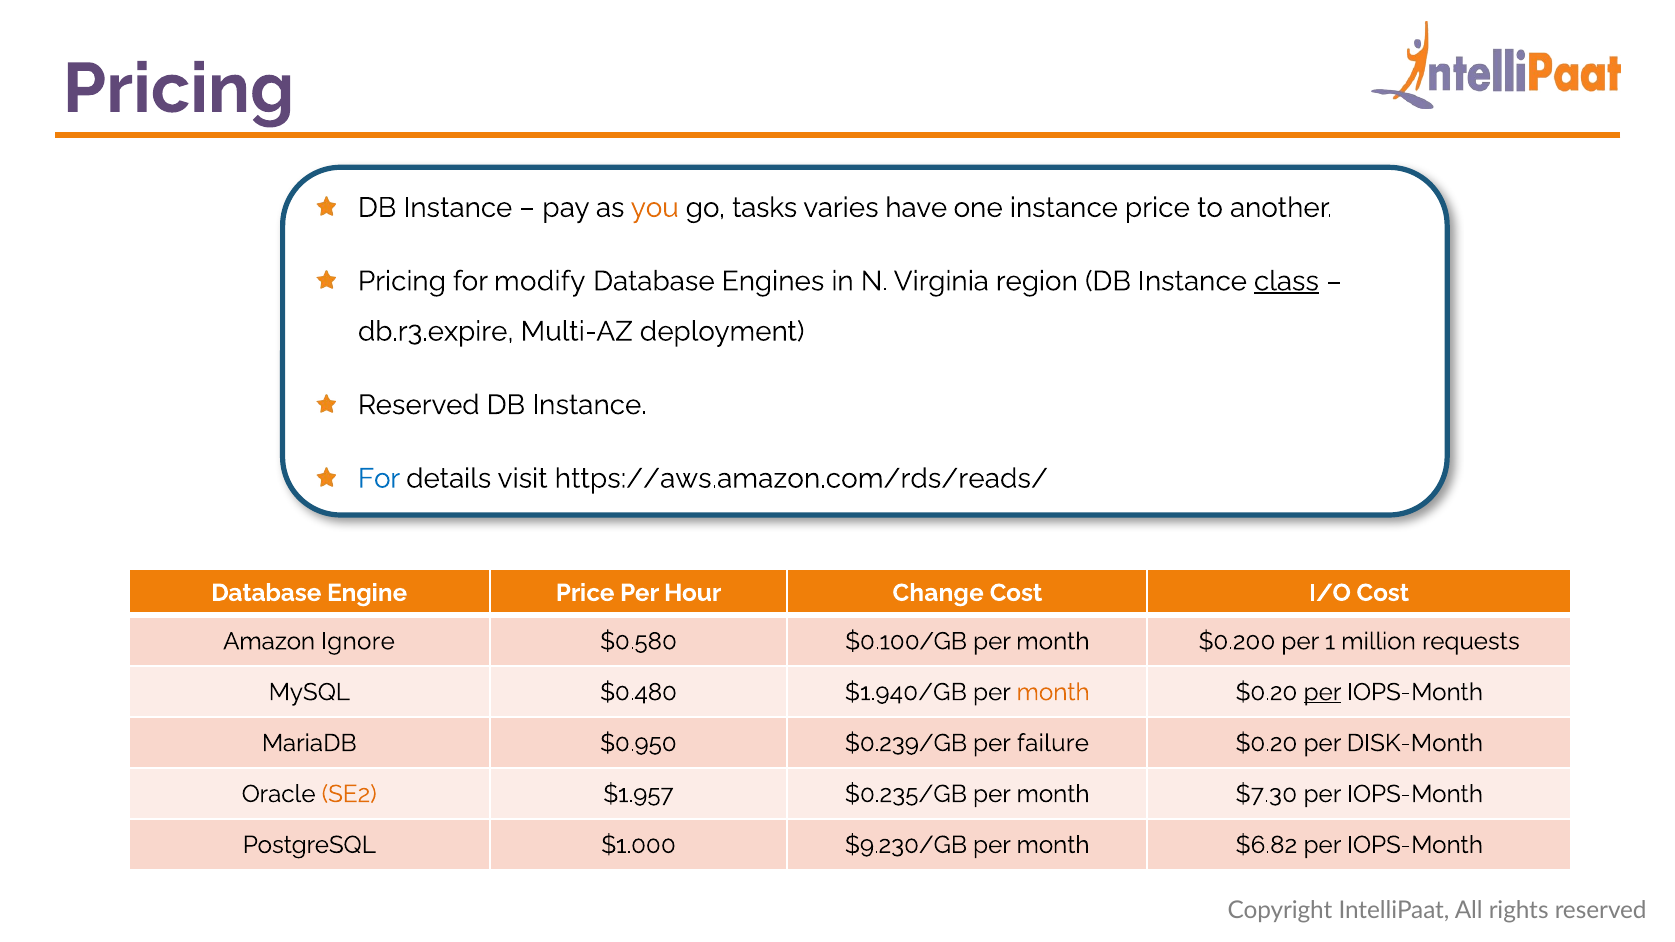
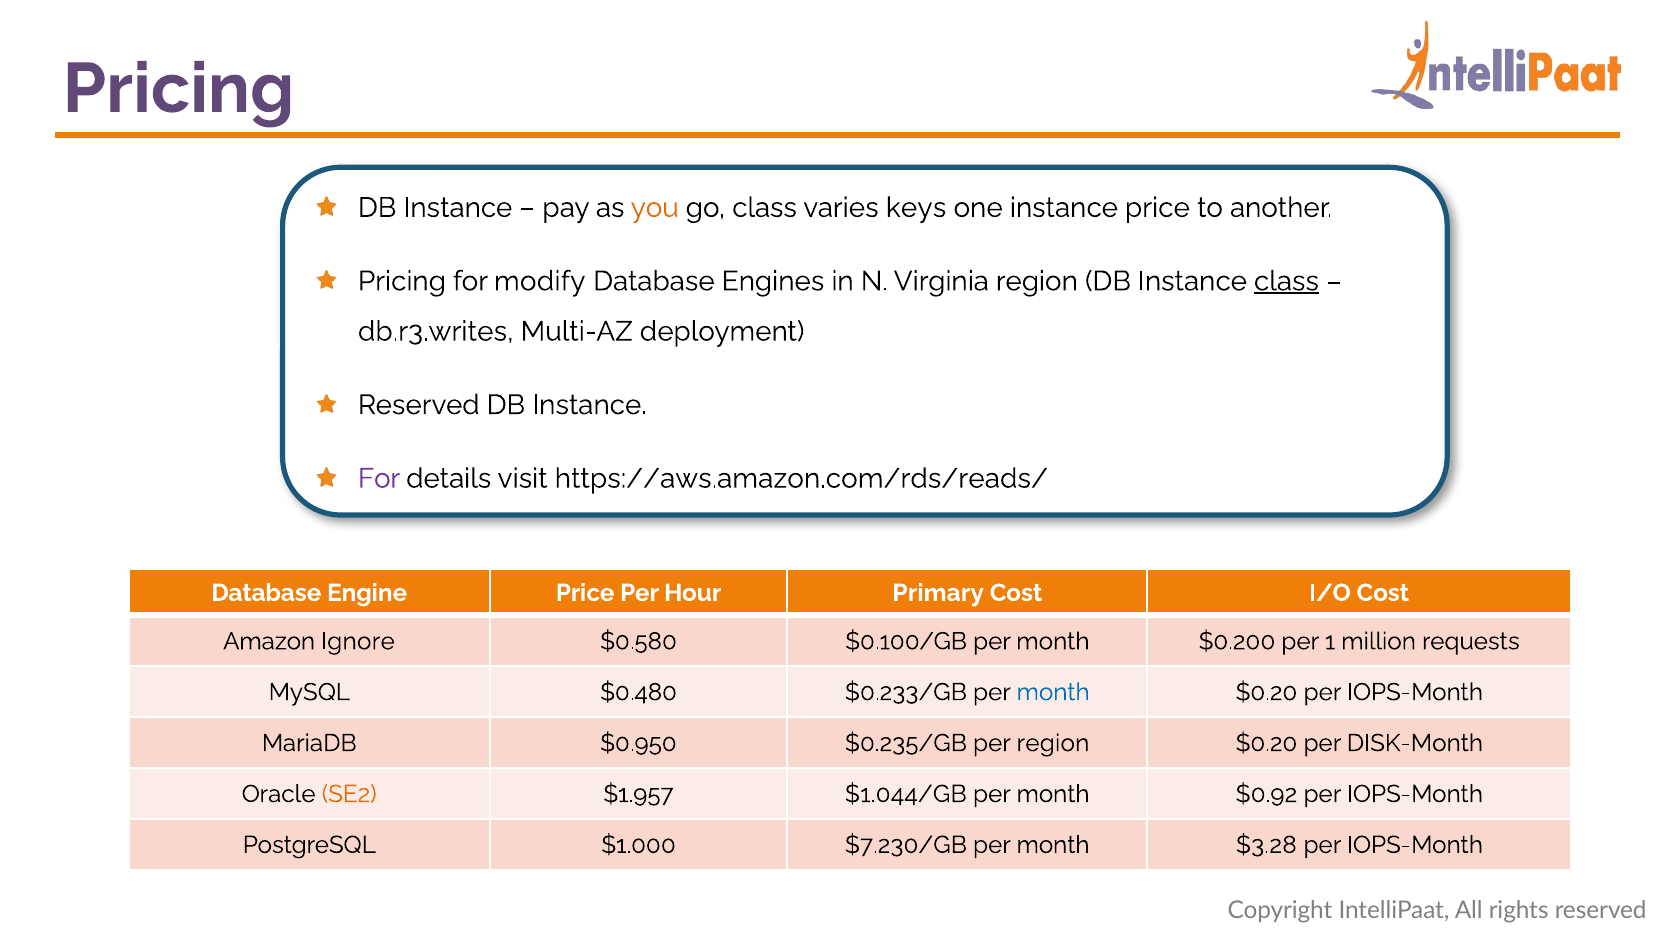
go tasks: tasks -> class (765, 208)
have: have -> keys (916, 208)
db.r3.expire: db.r3.expire -> db.r3.writes (436, 331)
For colour: blue -> purple (379, 479)
Change: Change -> Primary (938, 593)
$1.940/GB: $1.940/GB -> $0.233/GB (906, 692)
month colour: orange -> blue (1053, 692)
per underline: present -> none (1322, 692)
$0.239/GB: $0.239/GB -> $0.235/GB (906, 743)
per failure: failure -> region (1053, 743)
$0.235/GB: $0.235/GB -> $1.044/GB (906, 794)
$7.30: $7.30 -> $0.92 (1266, 794)
$9.230/GB: $9.230/GB -> $7.230/GB (906, 845)
$6.82: $6.82 -> $3.28 (1266, 845)
